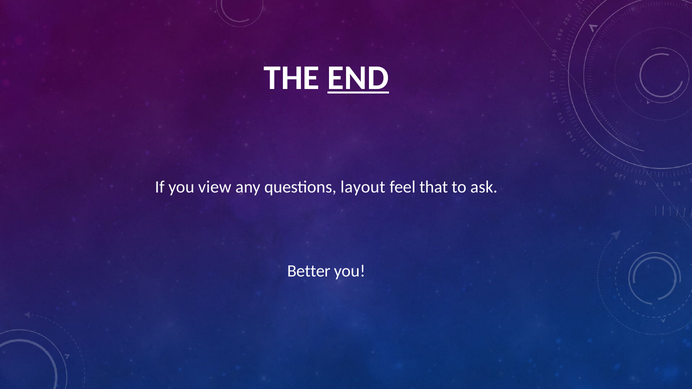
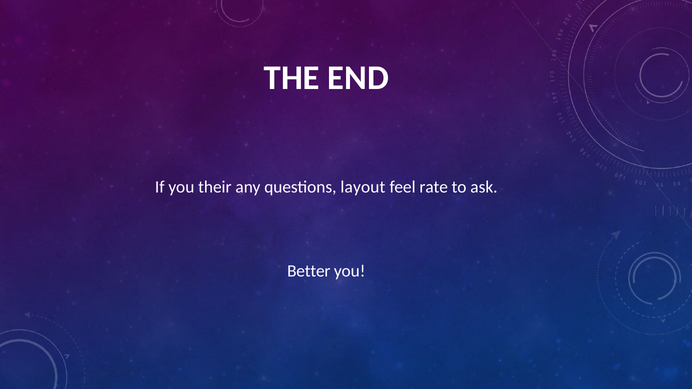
END underline: present -> none (358, 78)
view: view -> their (215, 187)
that: that -> rate (434, 187)
